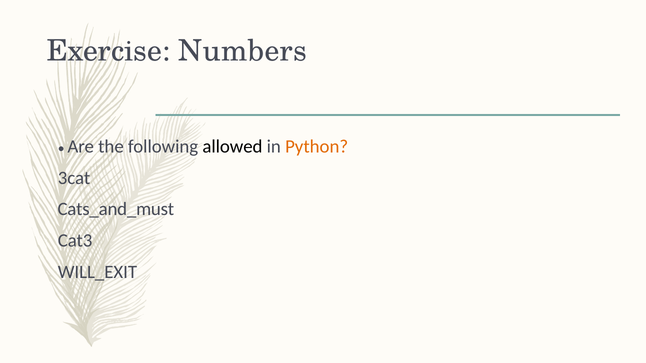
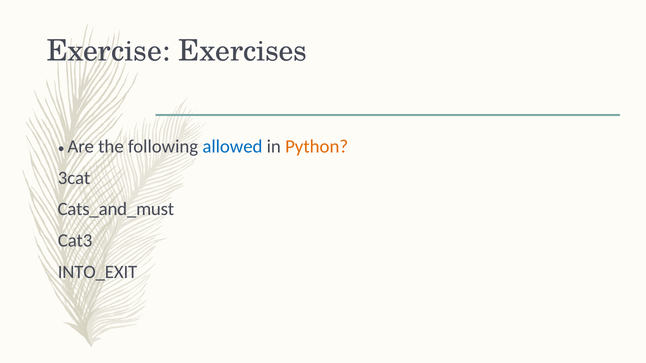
Numbers: Numbers -> Exercises (243, 51)
allowed colour: black -> blue (232, 147)
WILL_EXIT: WILL_EXIT -> INTO_EXIT (98, 272)
